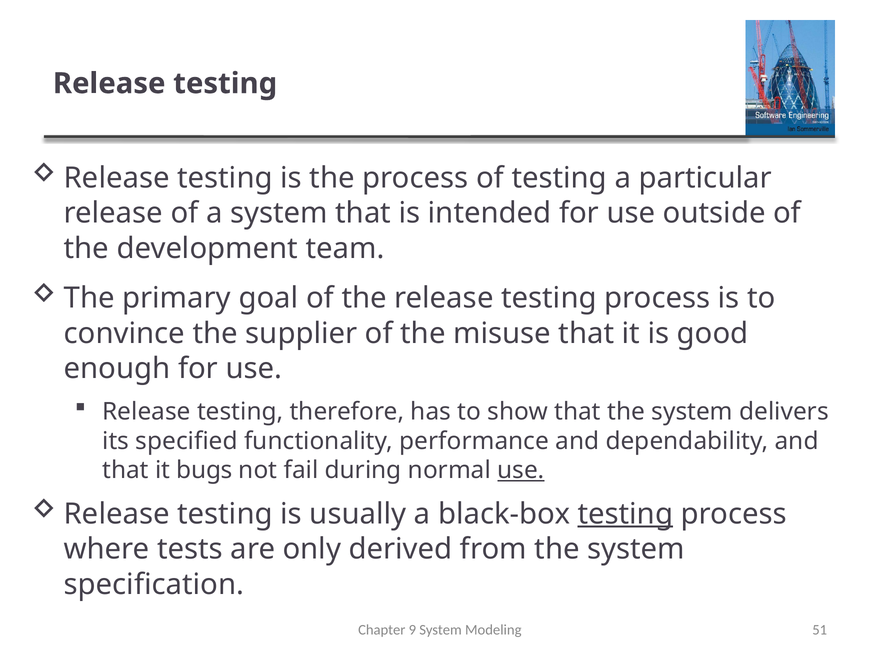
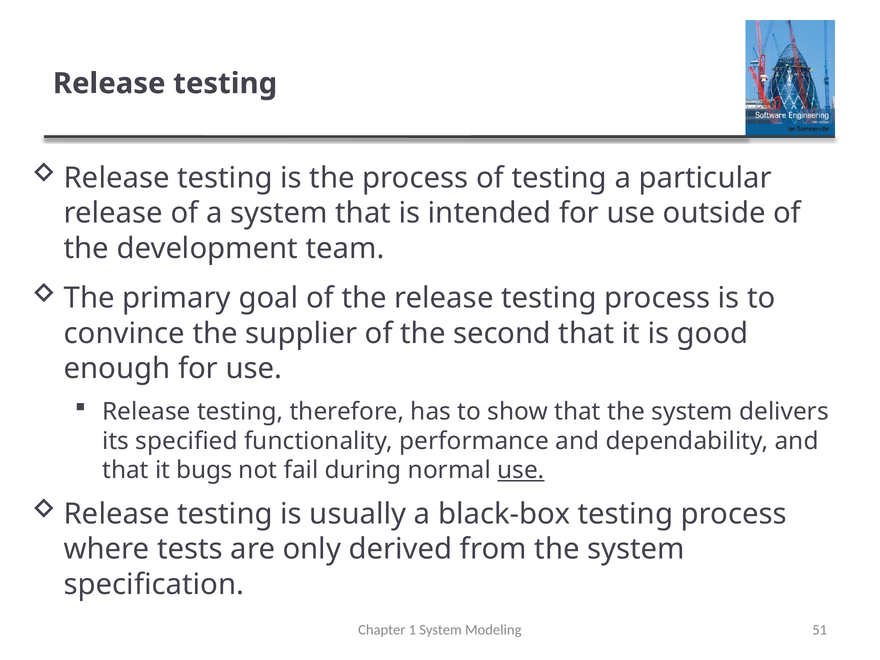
misuse: misuse -> second (502, 333)
testing underline: present -> none (625, 514)
9: 9 -> 1 (412, 630)
